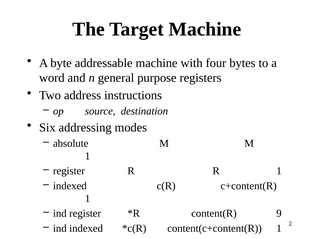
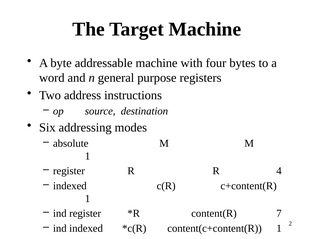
R 1: 1 -> 4 (279, 171)
9: 9 -> 7 (279, 214)
